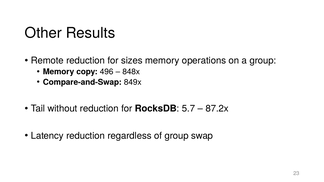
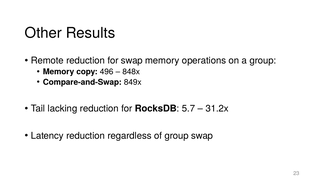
for sizes: sizes -> swap (132, 61)
without: without -> lacking (62, 109)
87.2x: 87.2x -> 31.2x (217, 109)
